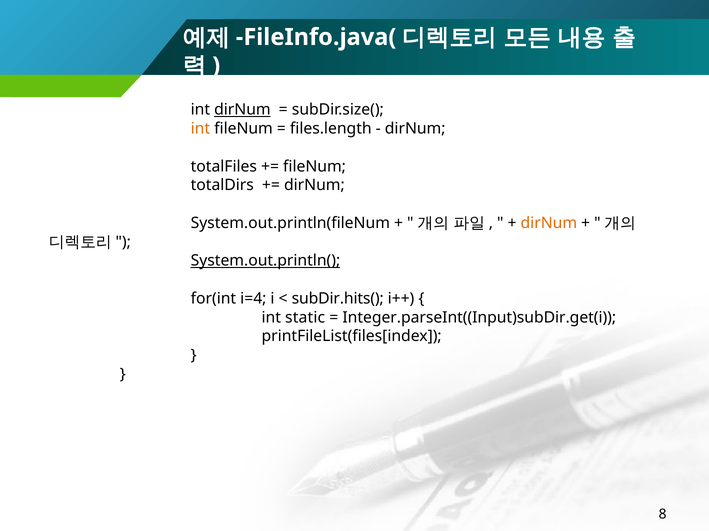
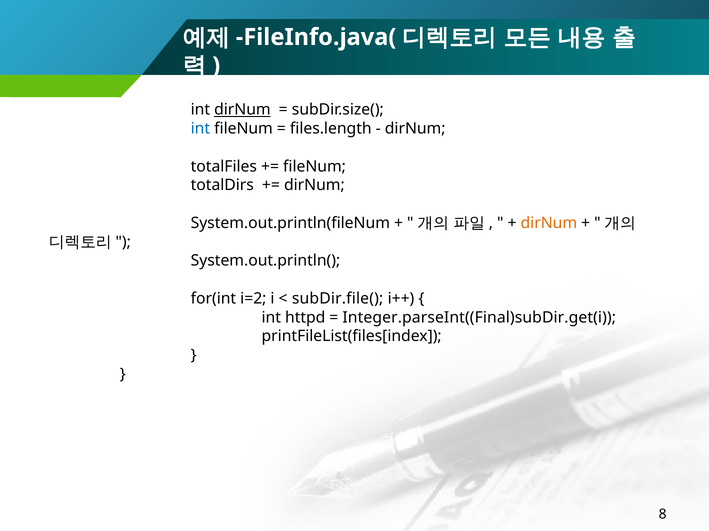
int colour: orange -> blue (200, 129)
System.out.println( underline: present -> none (265, 261)
i=4: i=4 -> i=2 (253, 299)
subDir.hits(: subDir.hits( -> subDir.file( (338, 299)
static: static -> httpd (305, 318)
Integer.parseInt((Input)subDir.get(i: Integer.parseInt((Input)subDir.get(i -> Integer.parseInt((Final)subDir.get(i (479, 318)
